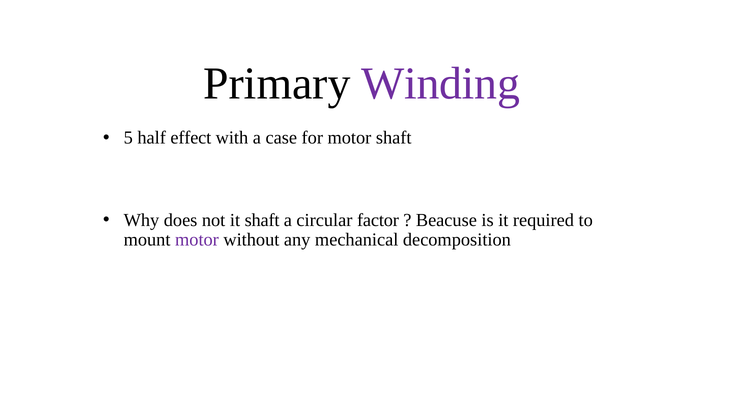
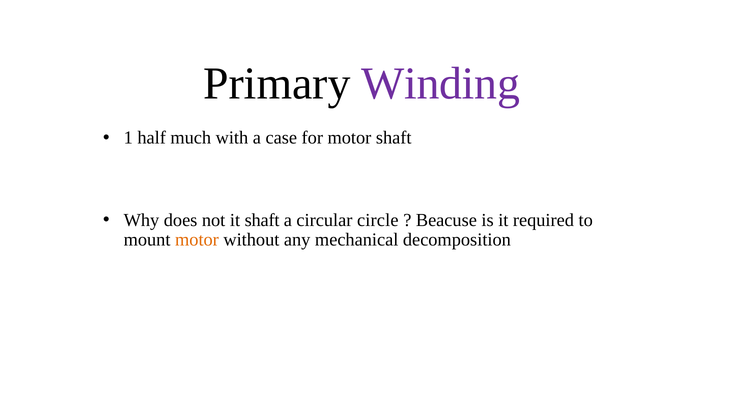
5: 5 -> 1 (128, 138)
effect: effect -> much (191, 138)
factor: factor -> circle (378, 220)
motor colour: purple -> orange (197, 240)
